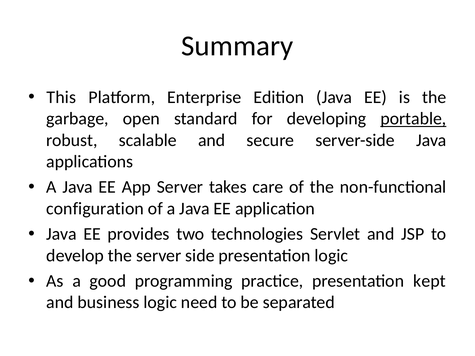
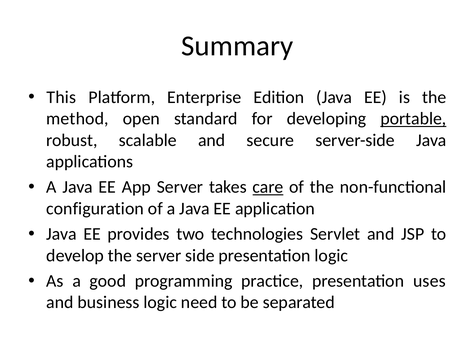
garbage: garbage -> method (77, 119)
care underline: none -> present (268, 187)
kept: kept -> uses (429, 281)
